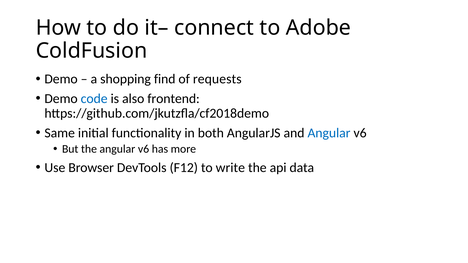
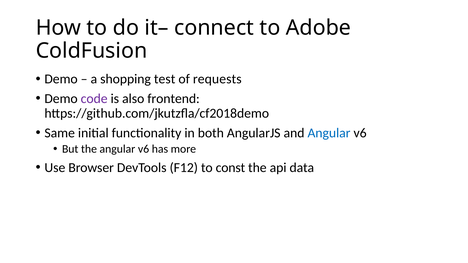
find: find -> test (165, 79)
code colour: blue -> purple (94, 99)
write: write -> const (230, 168)
